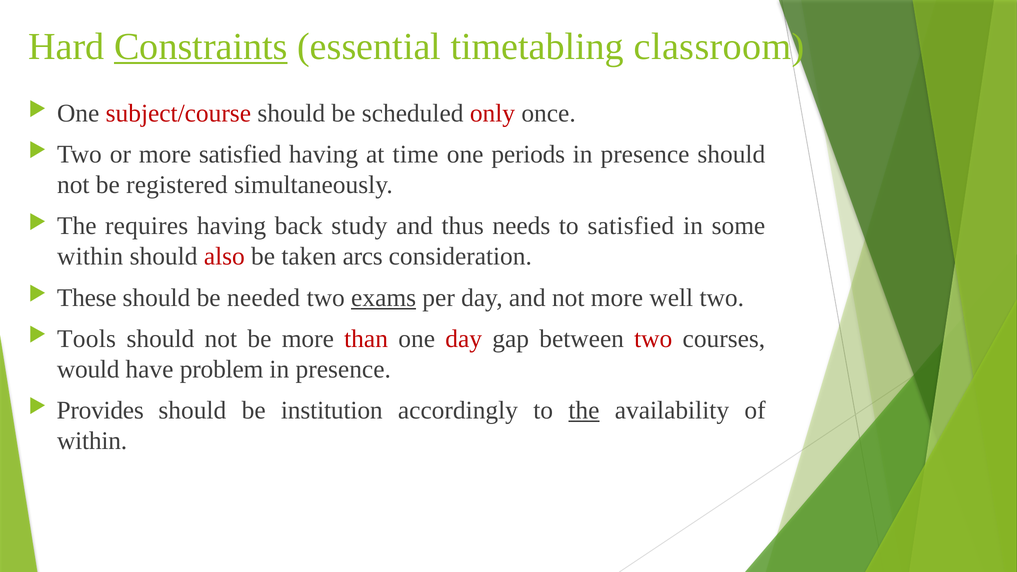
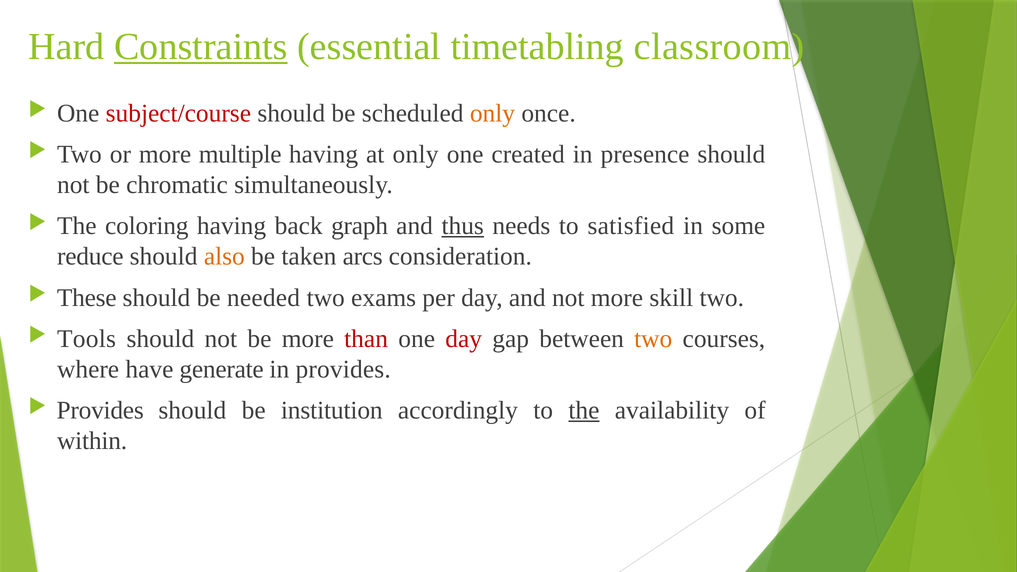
only colour: red -> orange (492, 113)
more satisfied: satisfied -> multiple (240, 154)
at time: time -> only (416, 154)
periods: periods -> created (528, 154)
registered: registered -> chromatic (177, 185)
requires: requires -> coloring (147, 226)
study: study -> graph (360, 226)
thus underline: none -> present (463, 226)
within: within -> reduce (90, 257)
also colour: red -> orange (224, 257)
exams underline: present -> none (384, 298)
well: well -> skill (671, 298)
two colour: red -> orange (653, 339)
would: would -> where (88, 369)
problem: problem -> generate (222, 369)
presence: presence -> provides (343, 369)
